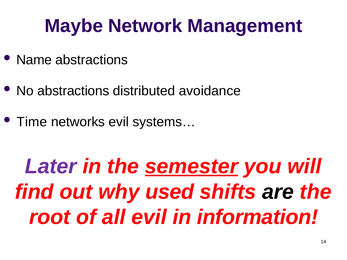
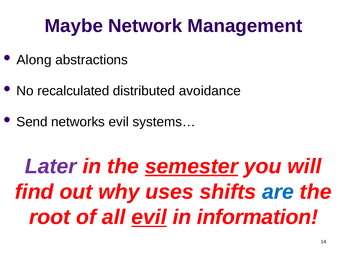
Name: Name -> Along (34, 60)
No abstractions: abstractions -> recalculated (73, 91)
Time: Time -> Send (32, 122)
used: used -> uses (170, 192)
are colour: black -> blue (278, 192)
evil underline: none -> present (149, 217)
